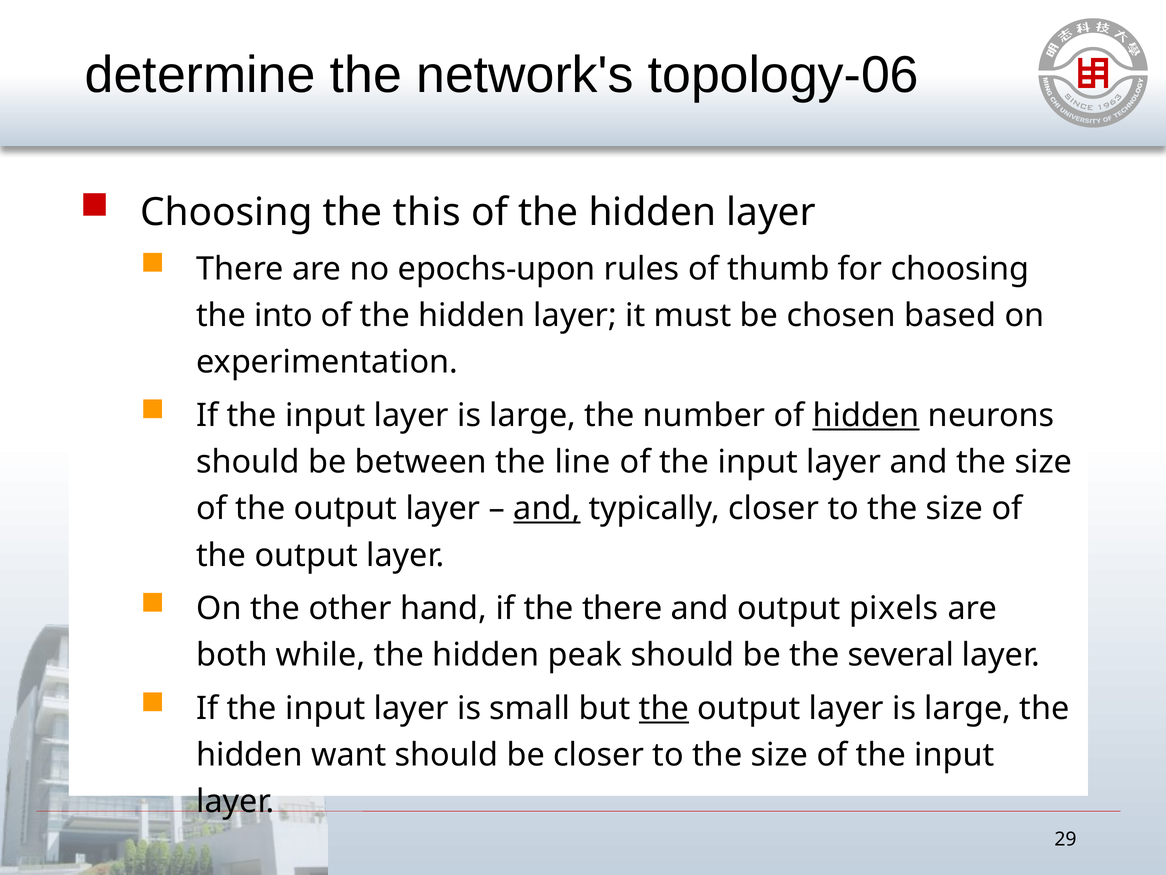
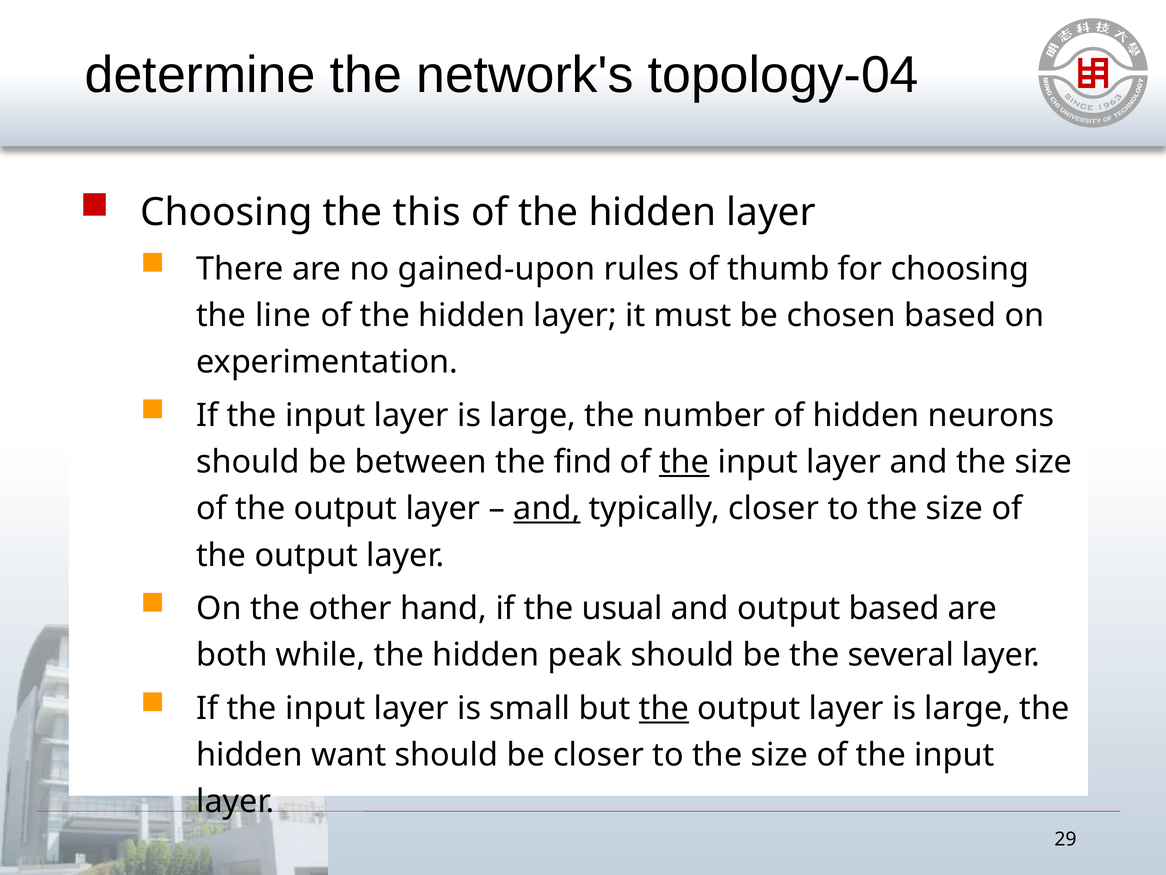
topology-06: topology-06 -> topology-04 (783, 75)
epochs-upon: epochs-upon -> gained-upon (497, 269)
into: into -> line (283, 315)
hidden underline: present -> none (866, 415)
line: line -> find (583, 462)
the underline: none -> present (684, 462)
the there: there -> usual (622, 608)
output pixels: pixels -> based (894, 608)
